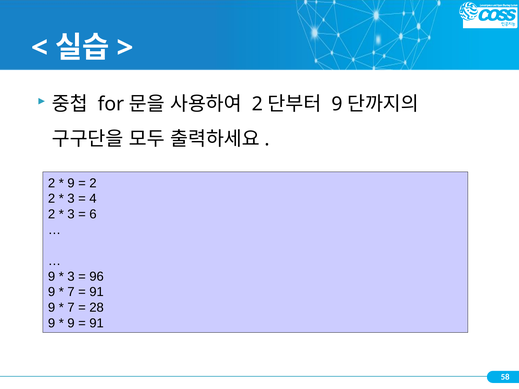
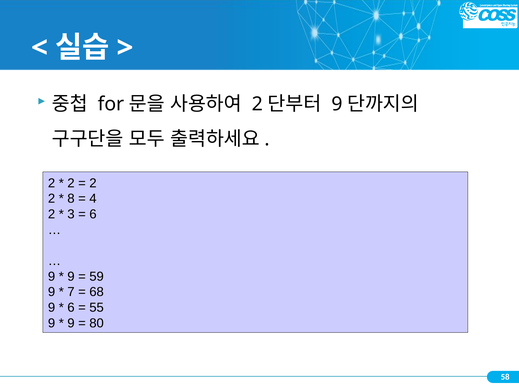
9: 9 -> 2 (71, 183)
3: 3 -> 8 (71, 199)
3: 3 -> 9 (71, 277)
96: 96 -> 59 (97, 277)
91: 91 -> 68 (97, 292)
7: 7 -> 6 (71, 308)
28: 28 -> 55 (97, 308)
91: 91 -> 80 (97, 323)
